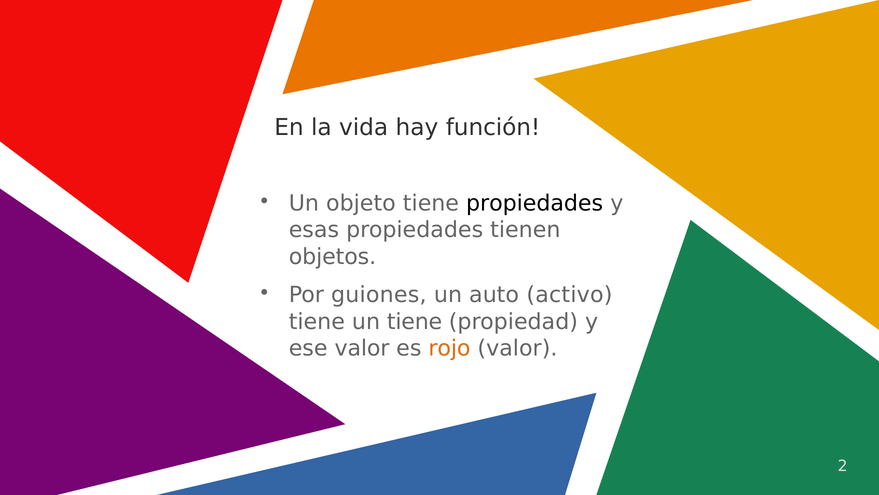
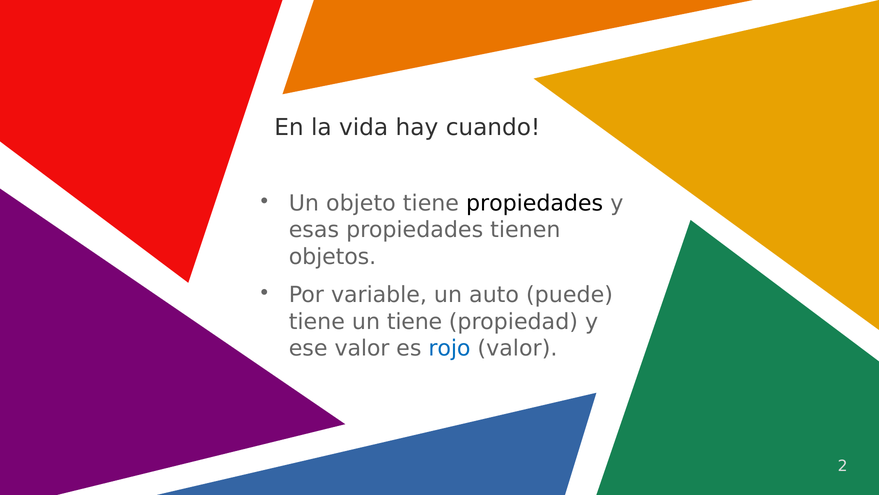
función: función -> cuando (493, 127)
guiones: guiones -> variable (379, 295)
activo: activo -> puede (570, 295)
rojo colour: orange -> blue (449, 348)
